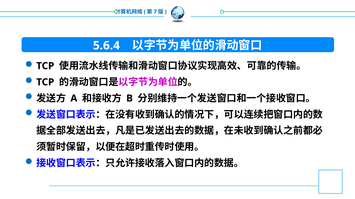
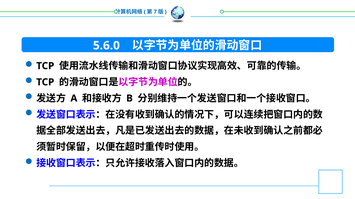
5.6.4: 5.6.4 -> 5.6.0 (106, 46)
